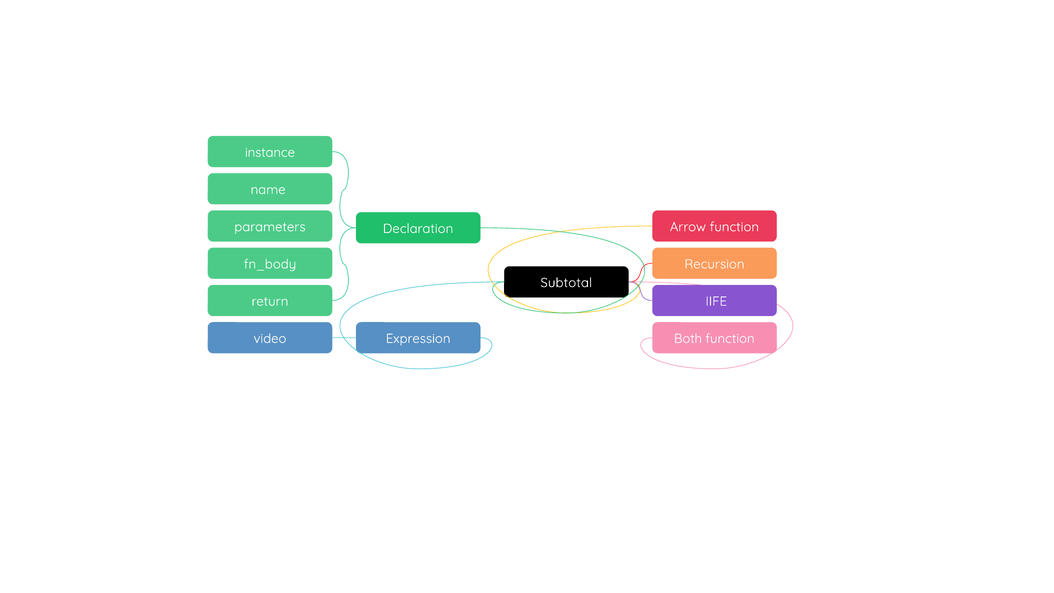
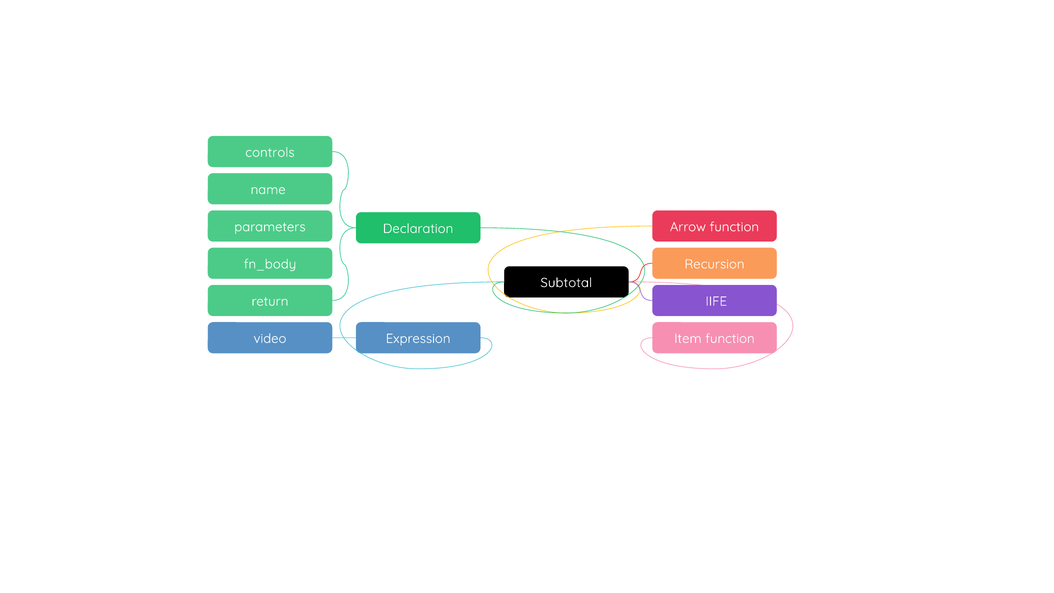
instance: instance -> controls (270, 152)
Both: Both -> Item (688, 339)
